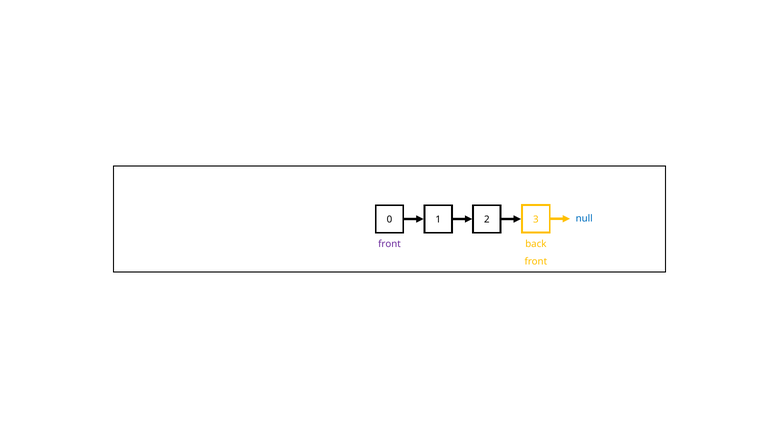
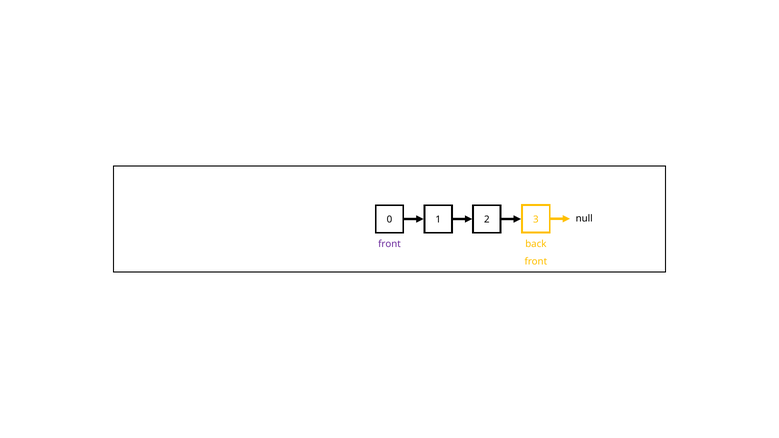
null colour: blue -> black (584, 219)
